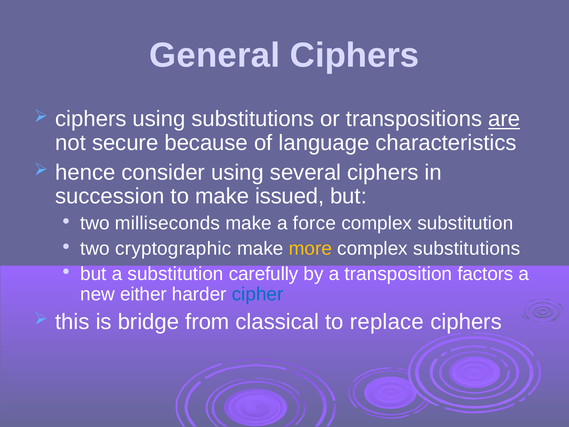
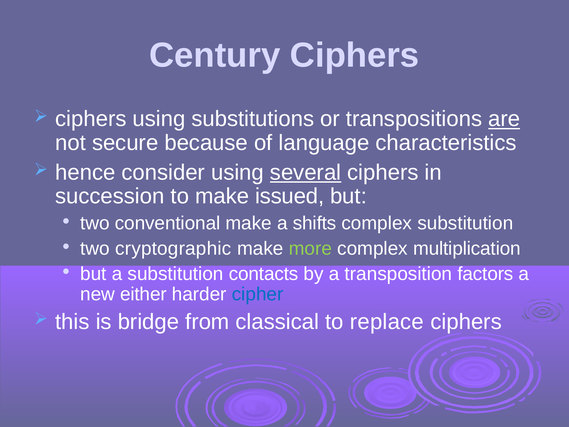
General: General -> Century (215, 55)
several underline: none -> present (306, 172)
milliseconds: milliseconds -> conventional (168, 223)
force: force -> shifts (315, 223)
more colour: yellow -> light green (310, 248)
complex substitutions: substitutions -> multiplication (467, 248)
carefully: carefully -> contacts (264, 274)
